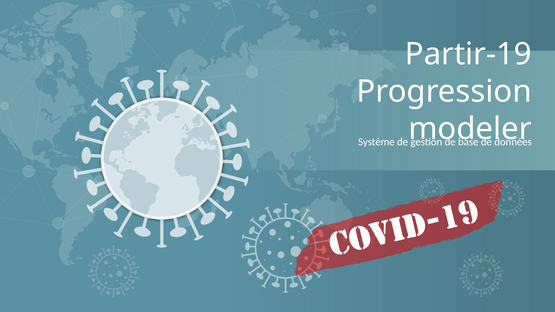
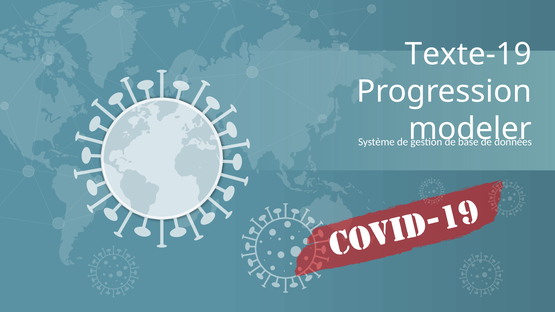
Partir-19: Partir-19 -> Texte-19 (468, 54)
